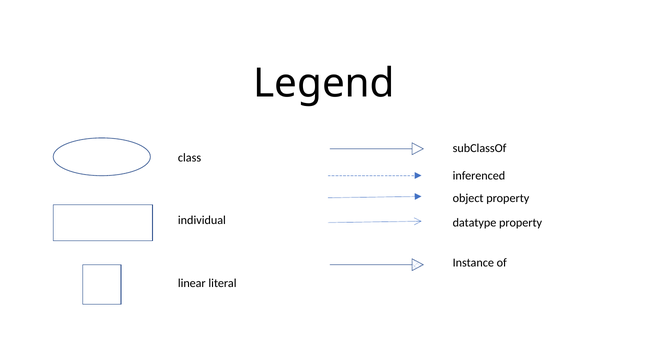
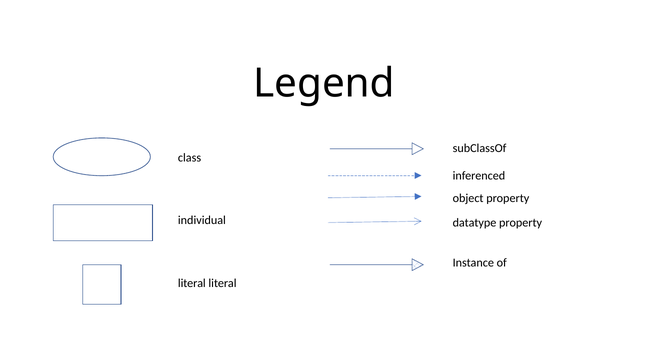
linear: linear -> literal (192, 283)
